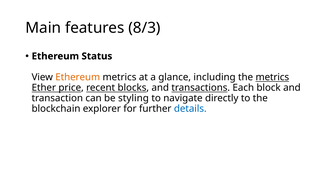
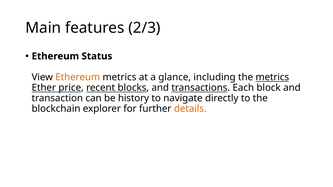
8/3: 8/3 -> 2/3 (144, 28)
styling: styling -> history (134, 98)
details colour: blue -> orange (190, 109)
